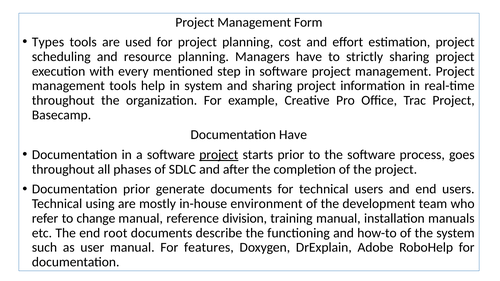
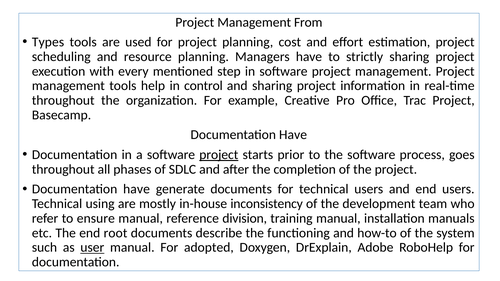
Form: Form -> From (308, 22)
in system: system -> control (203, 86)
prior: prior -> have (137, 189)
environment: environment -> inconsistency (267, 204)
change: change -> ensure (96, 218)
user underline: none -> present (92, 248)
features: features -> adopted (209, 248)
